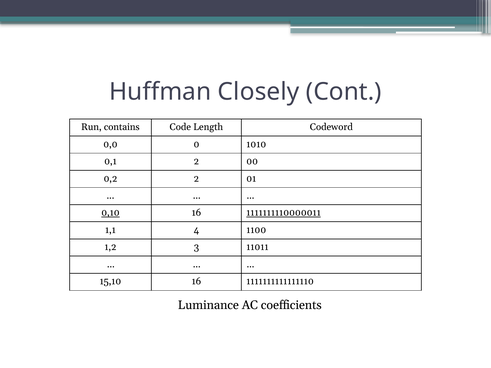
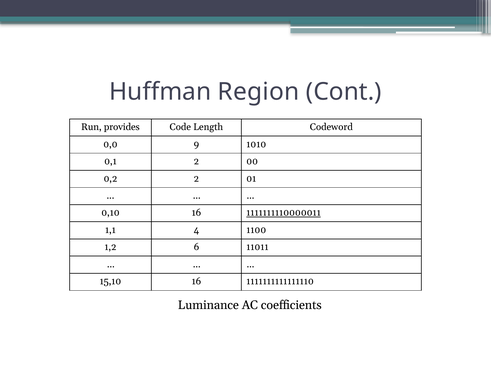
Closely: Closely -> Region (258, 92)
contains: contains -> provides (122, 127)
0: 0 -> 9 (196, 144)
0,10 underline: present -> none (110, 213)
3: 3 -> 6 (196, 247)
